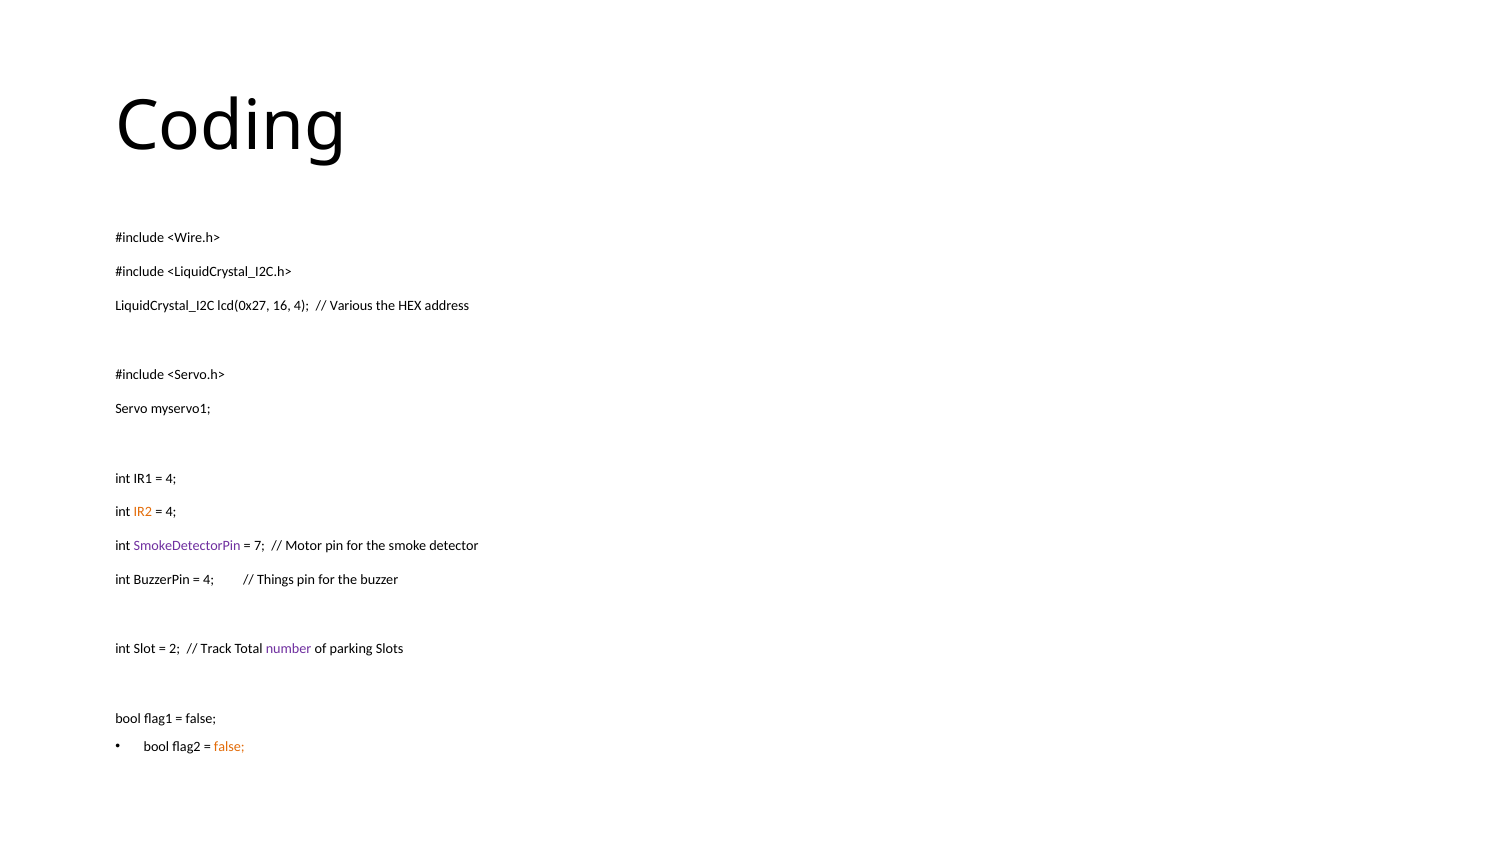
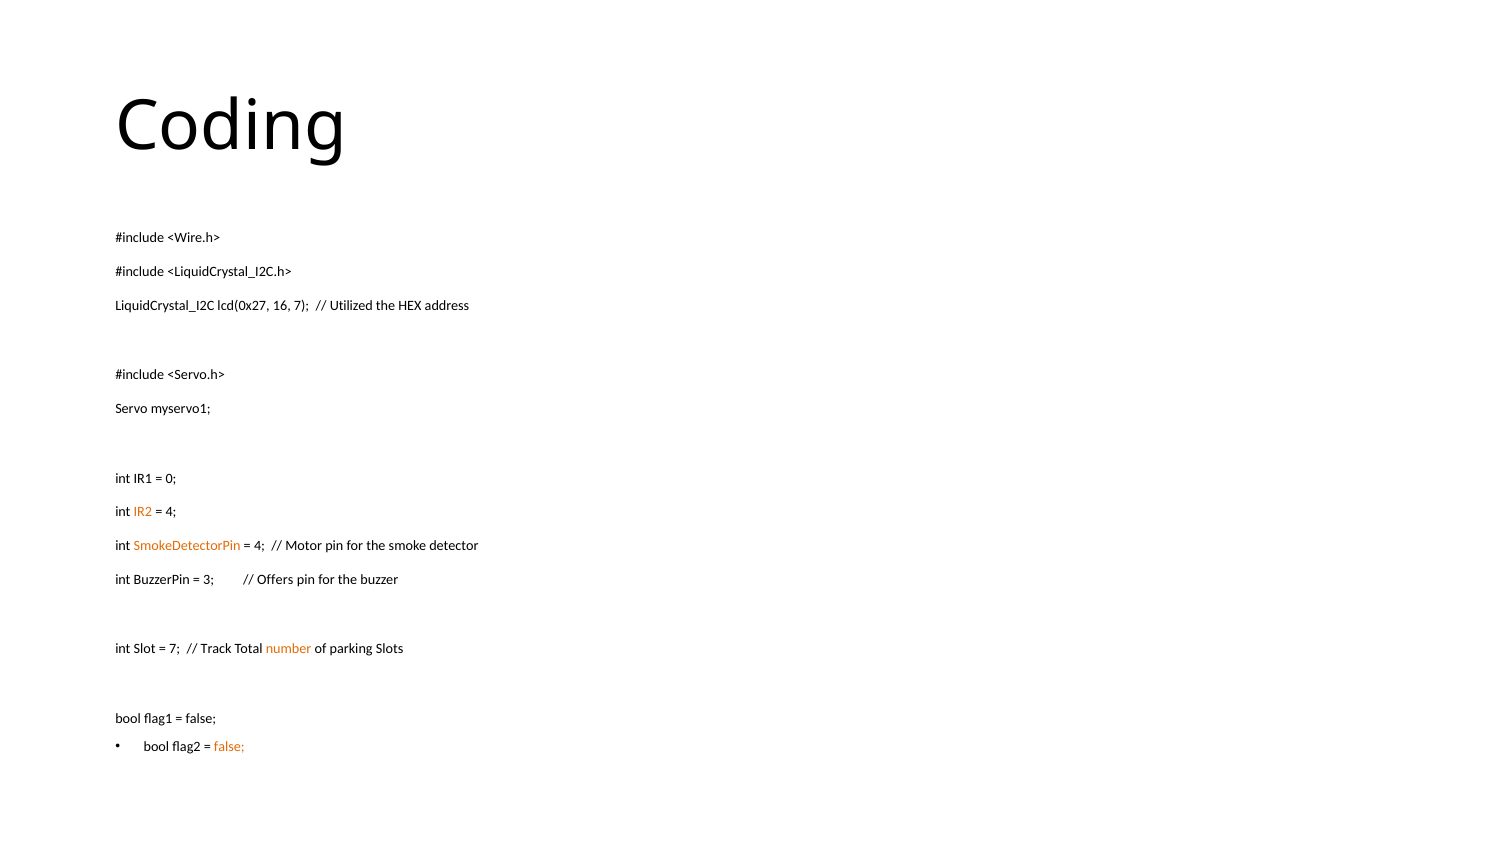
16 4: 4 -> 7 (302, 306)
Various: Various -> Utilized (351, 306)
4: 4 -> 0 (171, 479)
SmokeDetectorPin colour: purple -> orange (187, 546)
7: 7 -> 4 (260, 546)
4: 4 -> 3 (209, 580)
Things: Things -> Offers (275, 580)
2: 2 -> 7 (175, 650)
number colour: purple -> orange (289, 650)
